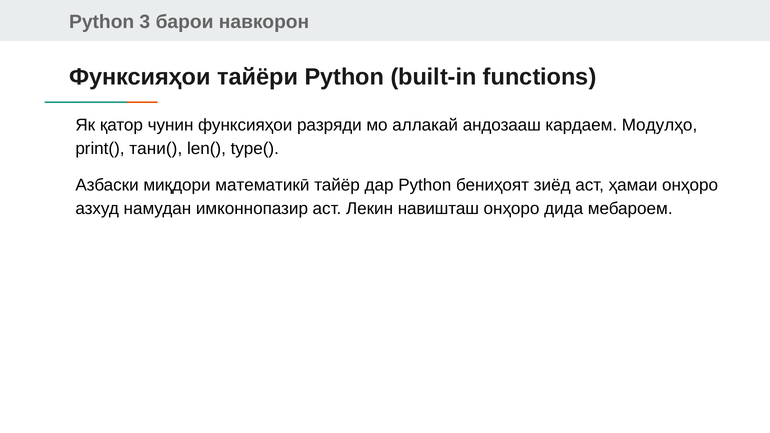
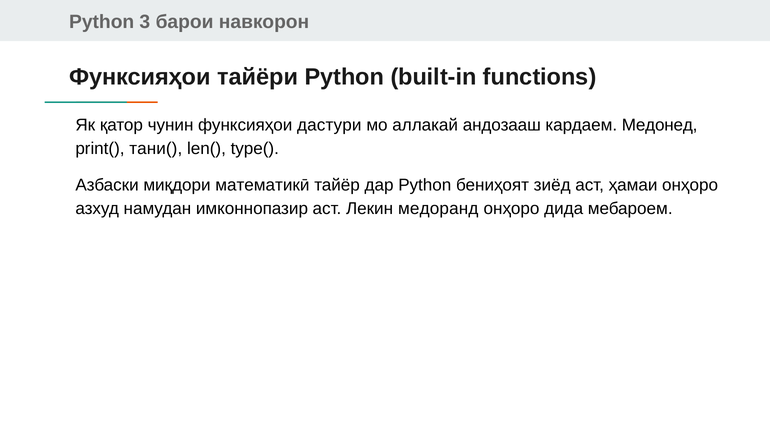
разряди: разряди -> дастури (329, 125)
Модулҳо: Модулҳо -> Медонед (660, 125)
навишташ: навишташ -> медоранд (438, 209)
